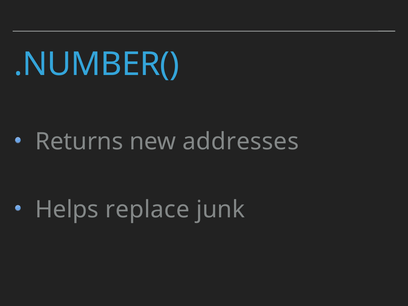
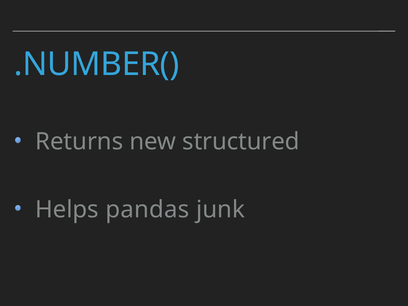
addresses: addresses -> structured (241, 142)
replace: replace -> pandas (147, 210)
